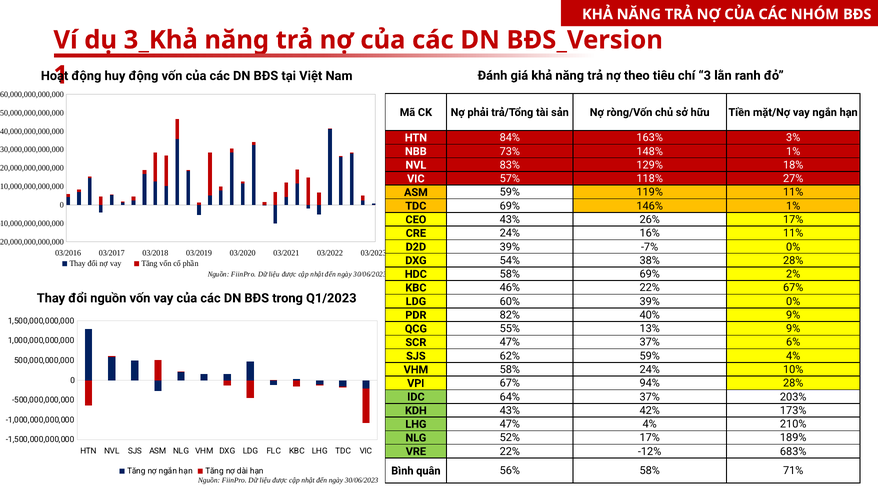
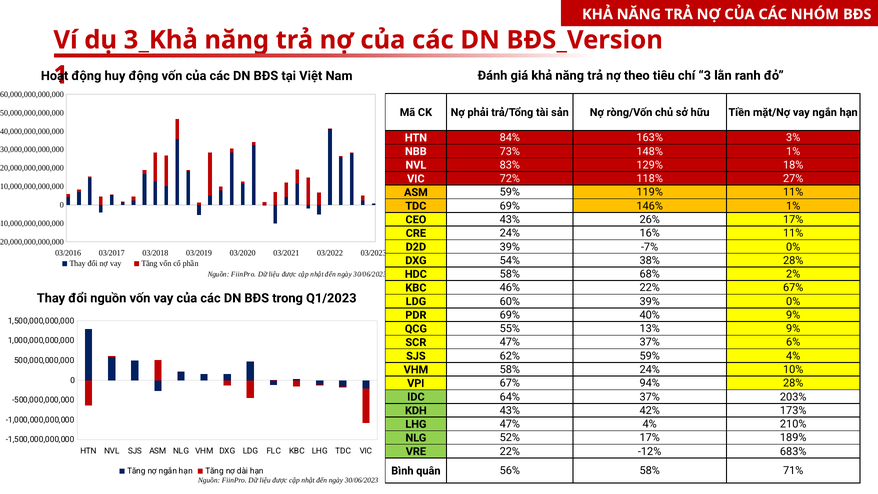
57%: 57% -> 72% (510, 179)
58% 69%: 69% -> 68% (650, 274)
PDR 82%: 82% -> 69% (510, 315)
